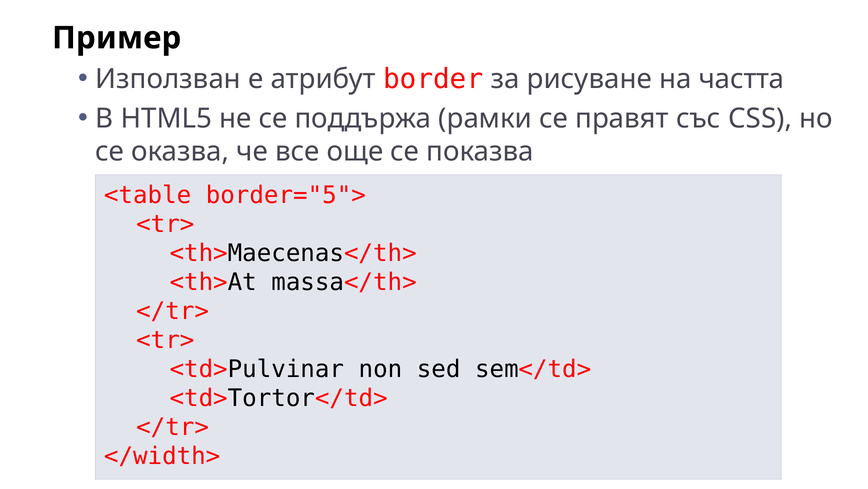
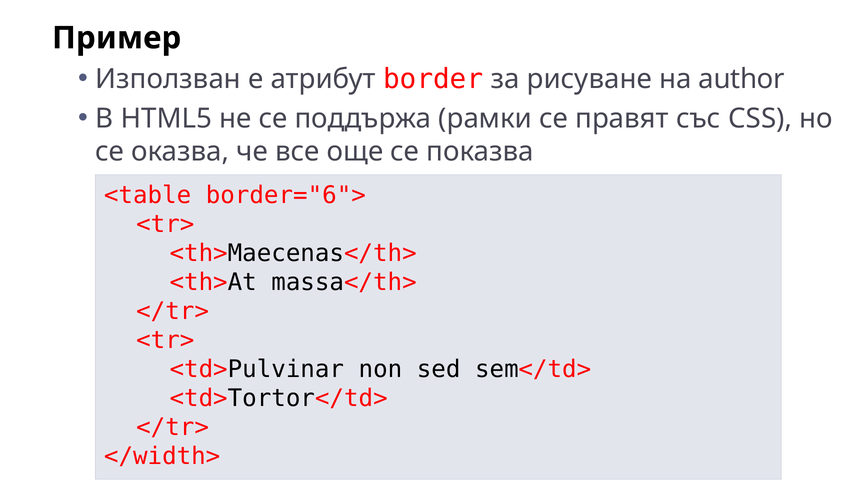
частта: частта -> author (742, 79)
border="5">: border="5"> -> border="6"> (286, 195)
